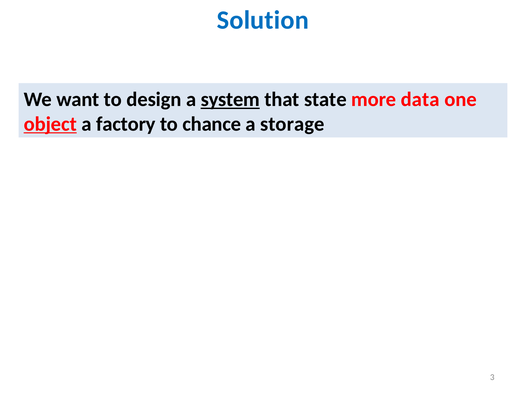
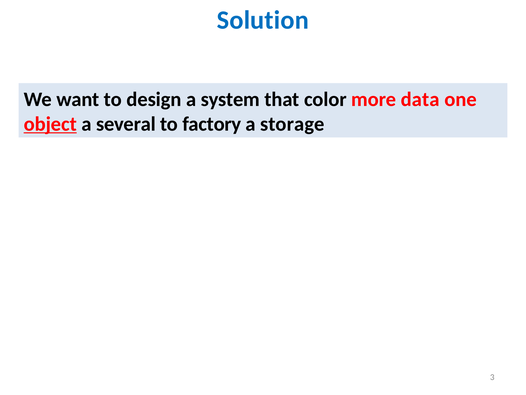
system underline: present -> none (230, 99)
state: state -> color (325, 99)
factory: factory -> several (126, 124)
chance: chance -> factory (212, 124)
